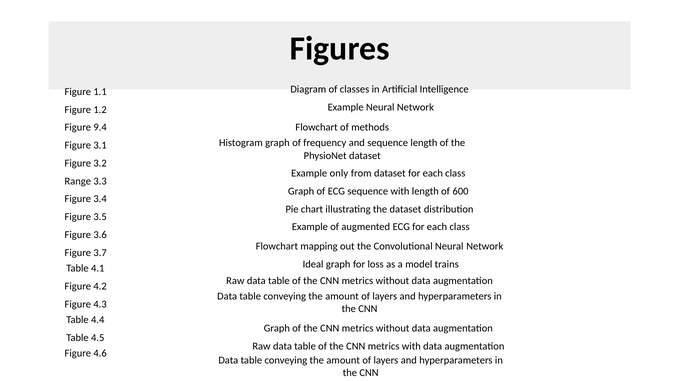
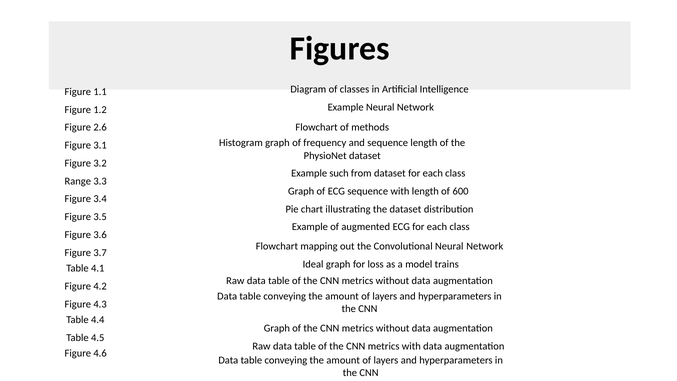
9.4: 9.4 -> 2.6 (100, 127)
only: only -> such (339, 173)
